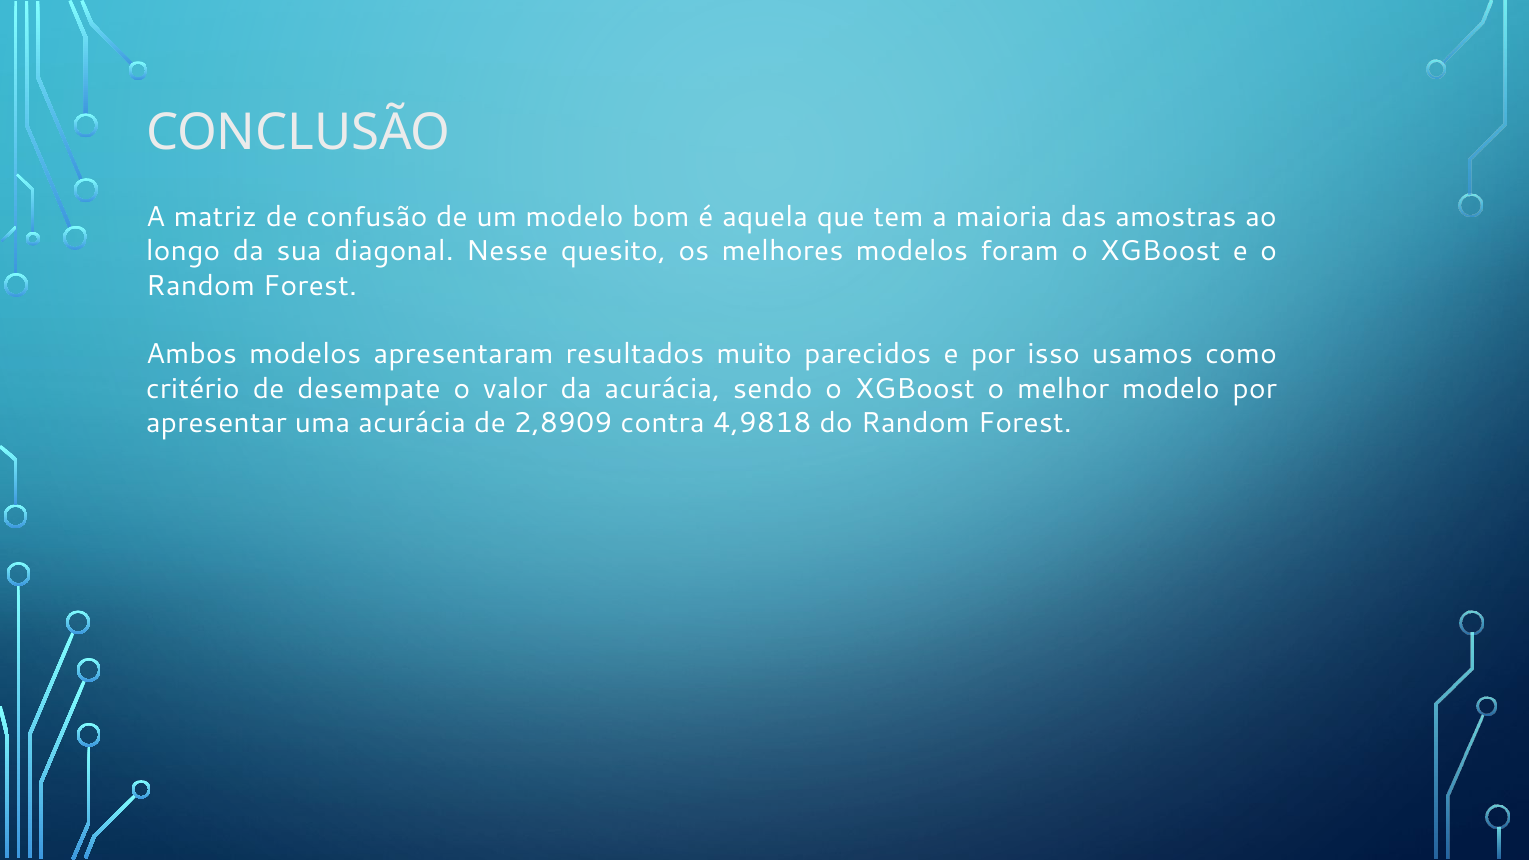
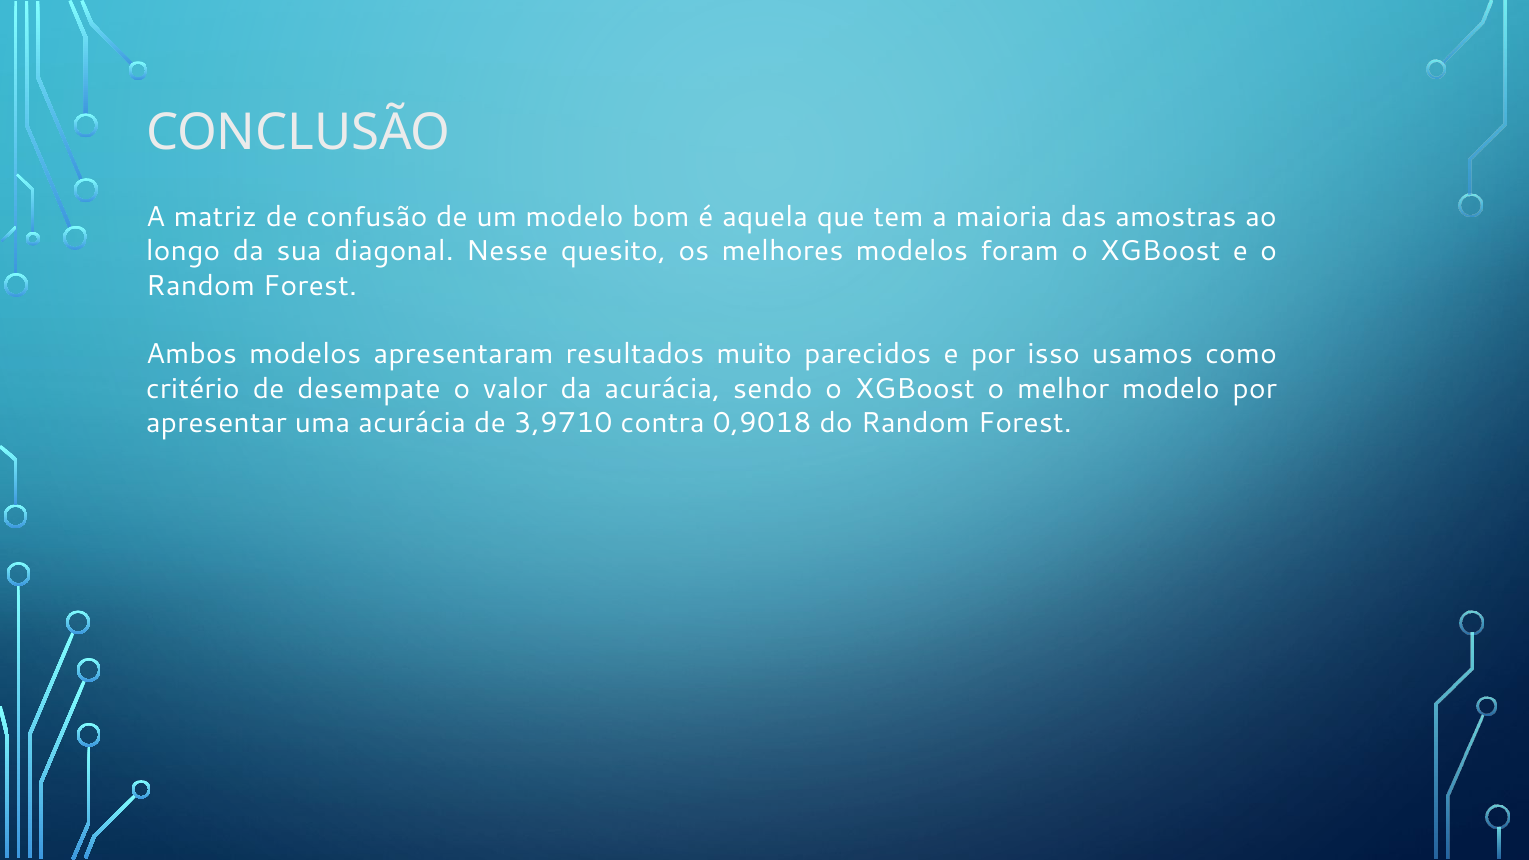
2,8909: 2,8909 -> 3,9710 (563, 423)
4,9818: 4,9818 -> 0,9018 (762, 423)
